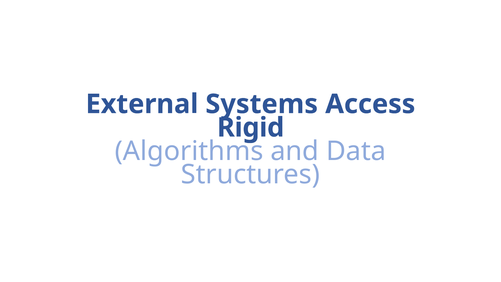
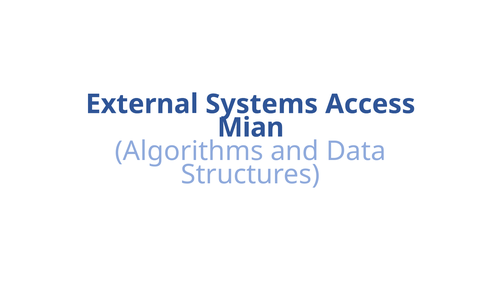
Rigid: Rigid -> Mian (251, 128)
